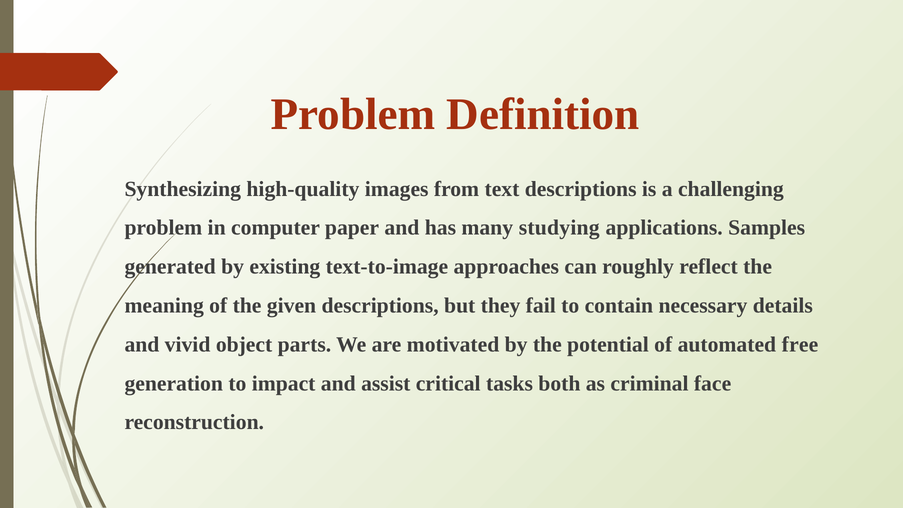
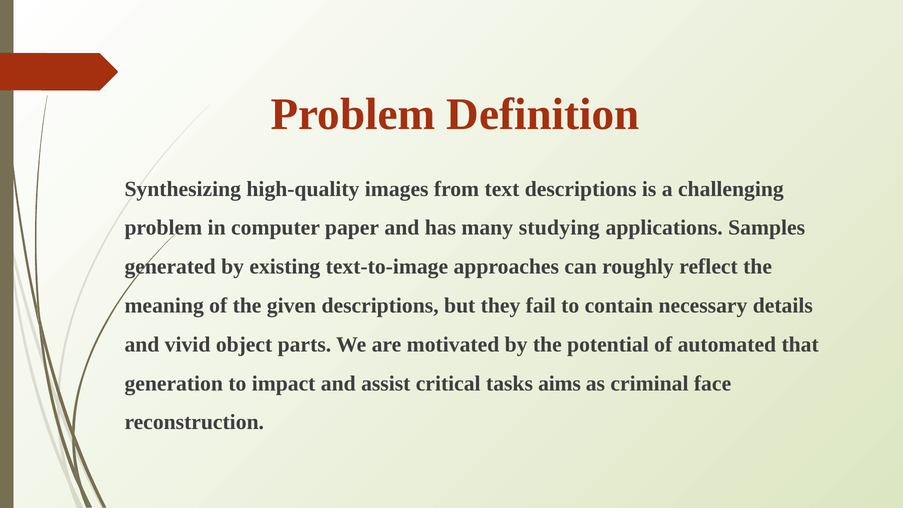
free: free -> that (800, 344)
both: both -> aims (560, 383)
